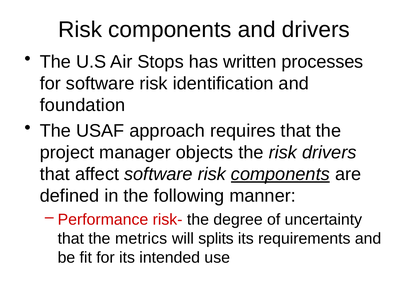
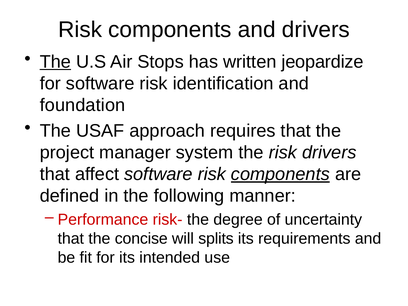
The underline: none -> present (55, 62)
processes: processes -> jeopardize (323, 62)
objects: objects -> system (205, 152)
metrics: metrics -> concise (141, 238)
